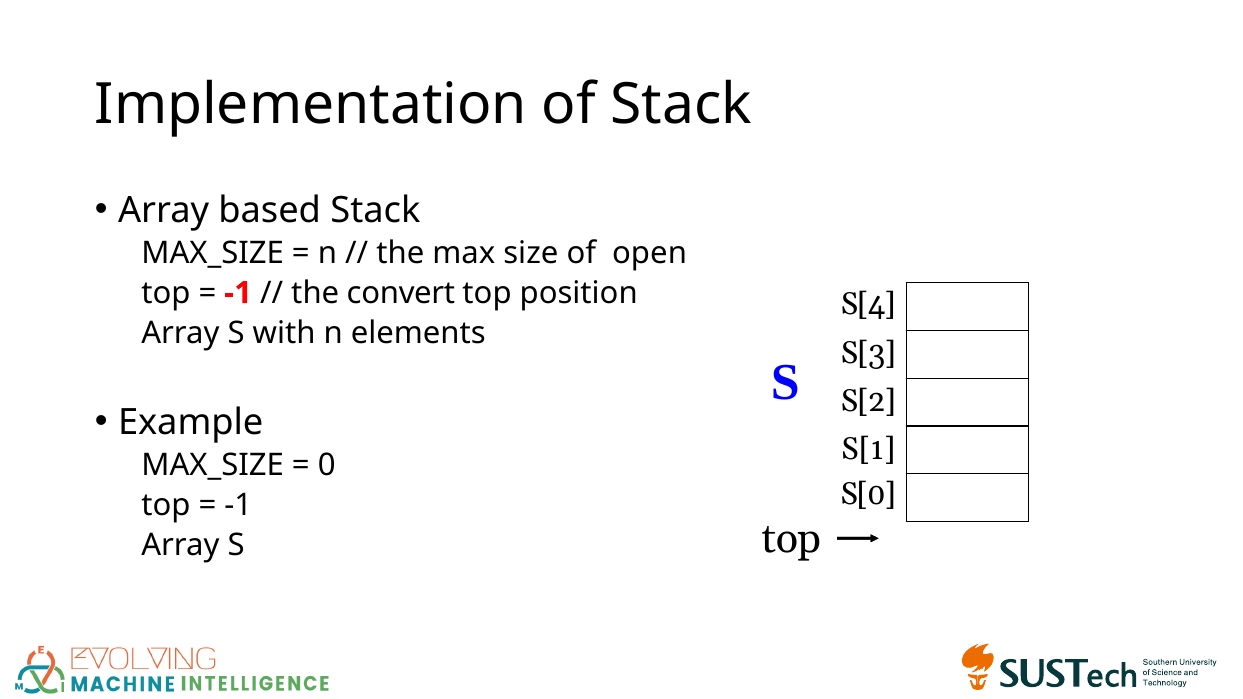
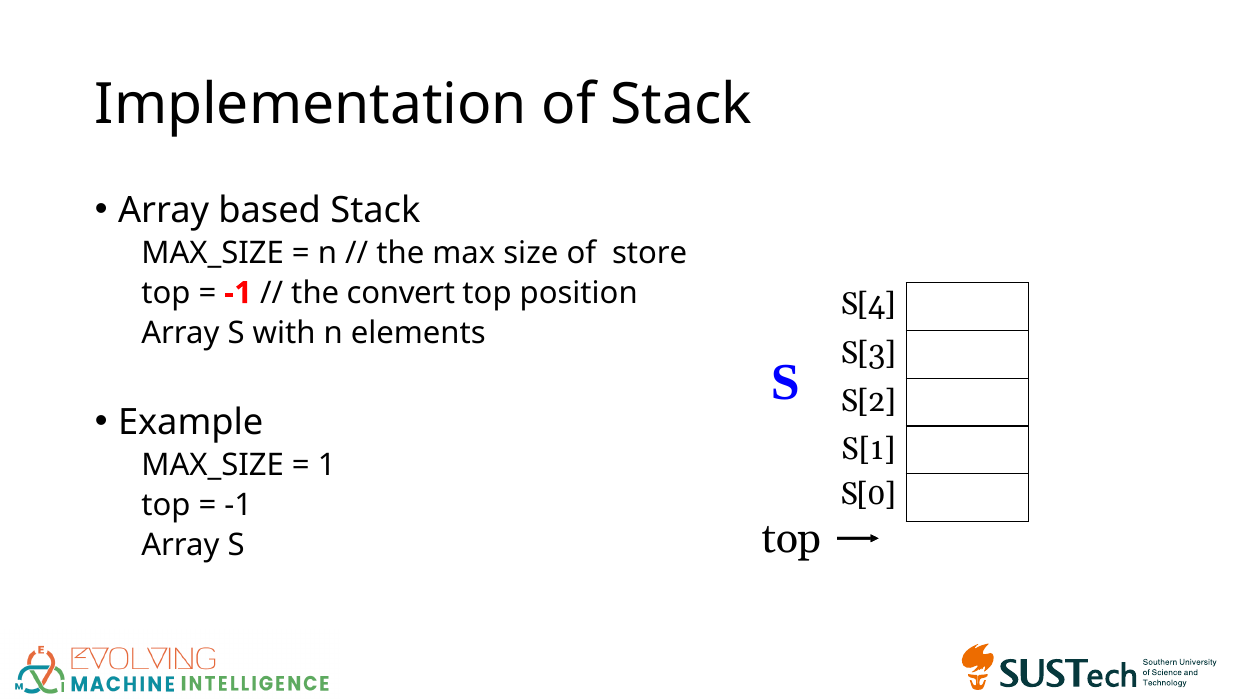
open: open -> store (650, 253)
0: 0 -> 1 (327, 465)
